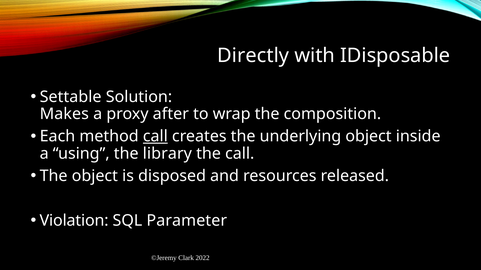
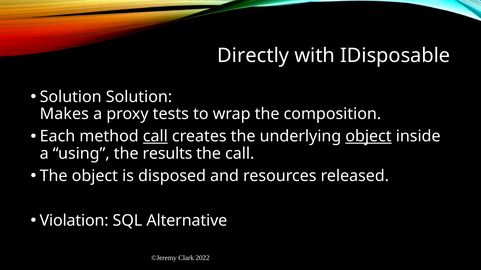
Settable: Settable -> Solution (71, 97)
after: after -> tests (171, 114)
object underline: none -> present (368, 137)
library: library -> results (167, 154)
Parameter: Parameter -> Alternative (187, 221)
